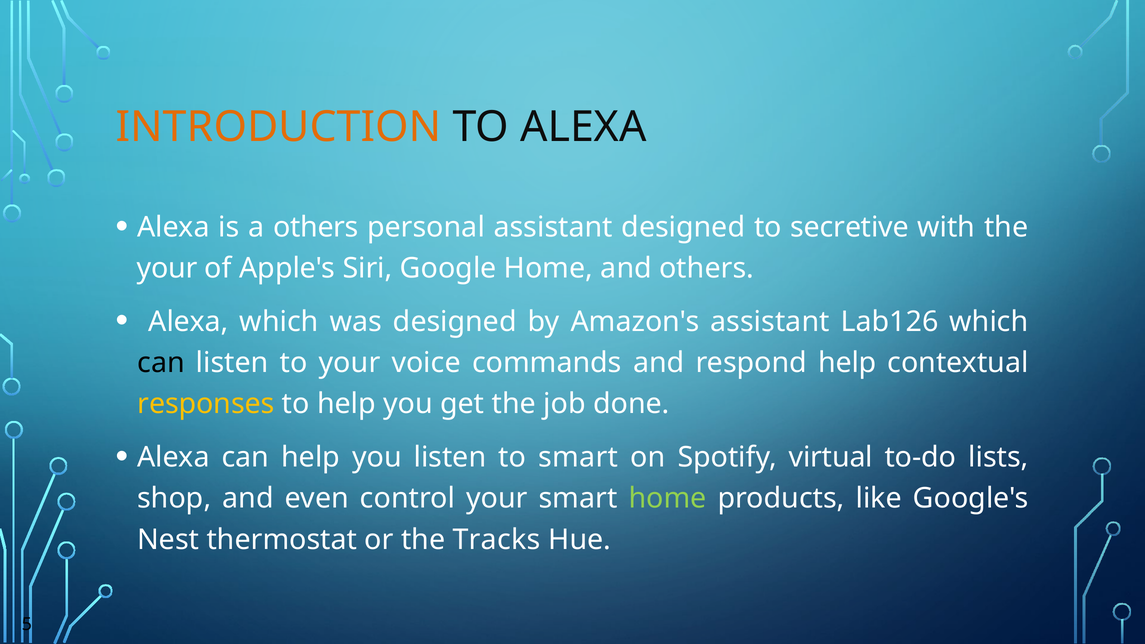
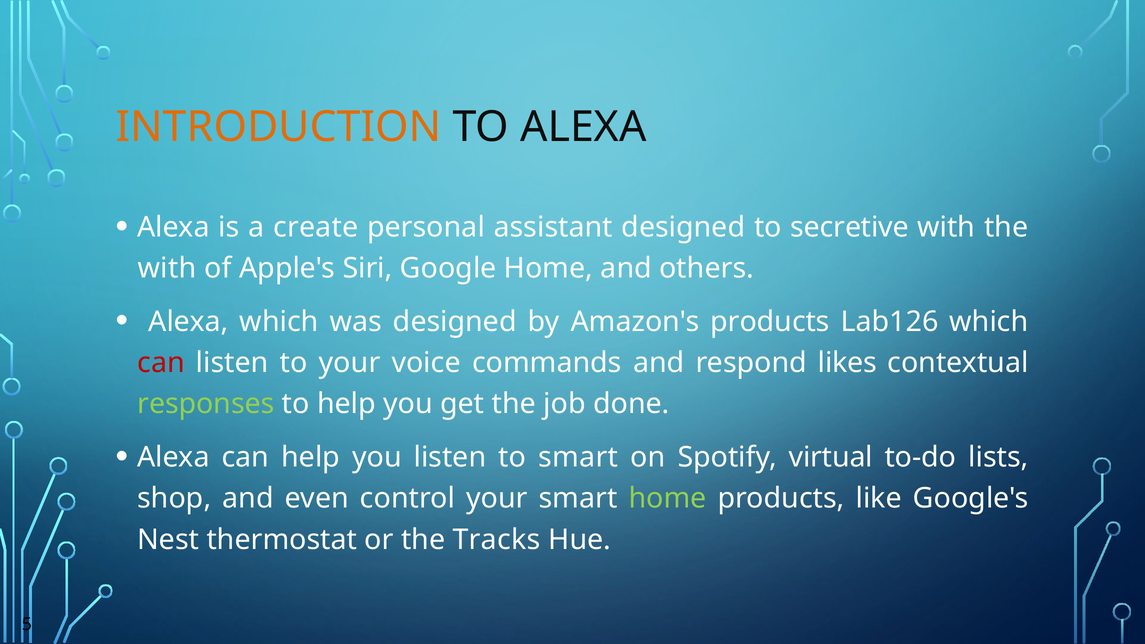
a others: others -> create (316, 227)
your: your -> with (167, 268)
Amazon's assistant: assistant -> products (770, 322)
can colour: black -> red (161, 363)
respond help: help -> likes (847, 363)
responses colour: yellow -> light green (206, 404)
